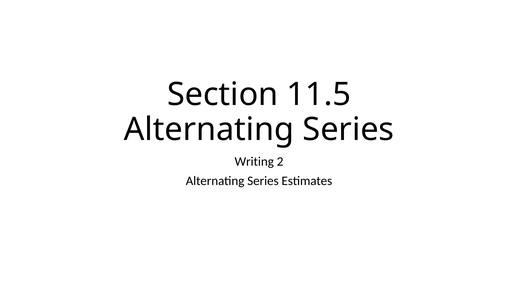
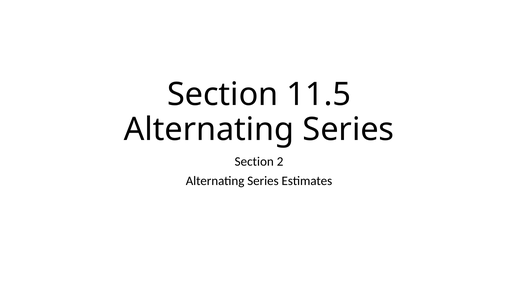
Writing: Writing -> Section (254, 162)
